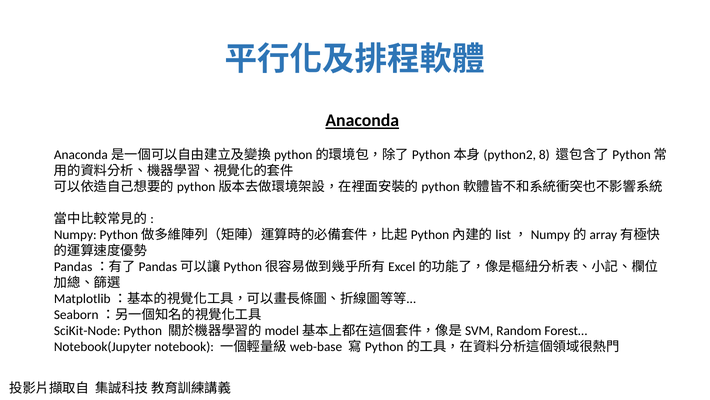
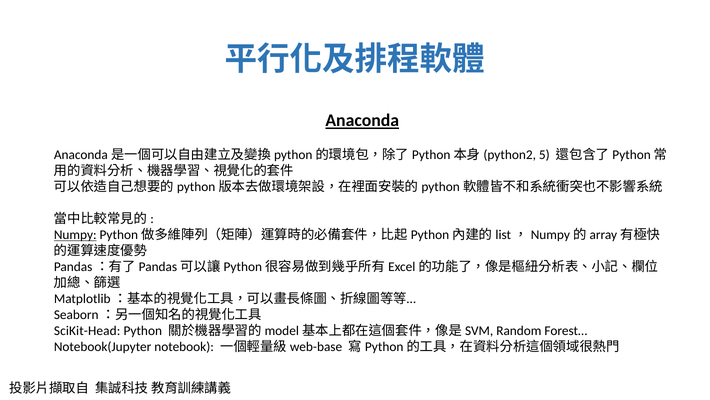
8: 8 -> 5 (544, 155)
Numpy underline: none -> present (75, 235)
SciKit-Node: SciKit-Node -> SciKit-Head (87, 330)
